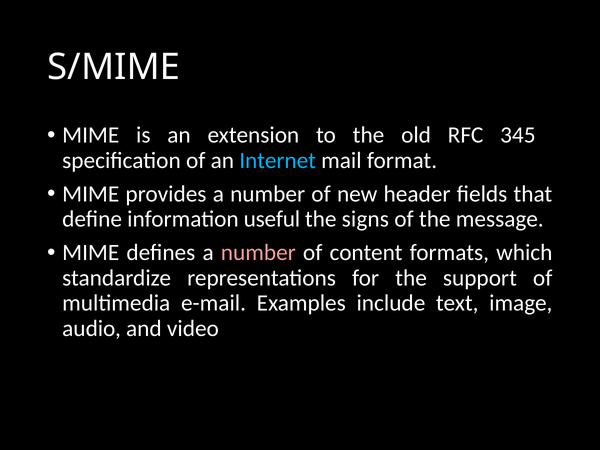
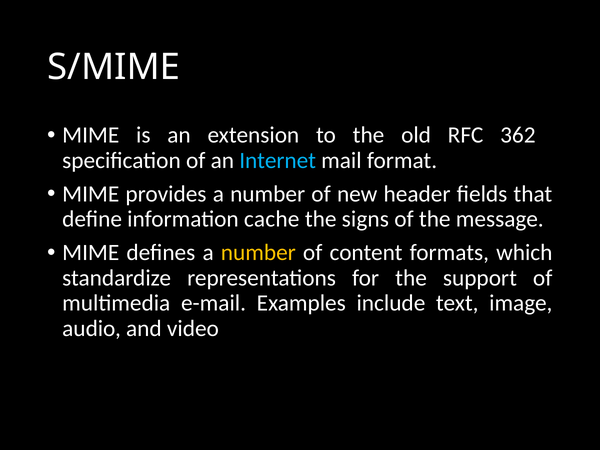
345: 345 -> 362 (518, 135)
useful: useful -> cache (272, 219)
number colour: pink -> yellow (258, 253)
